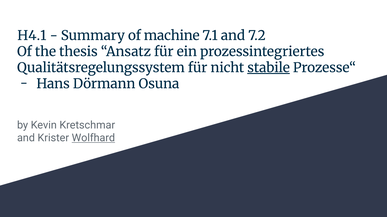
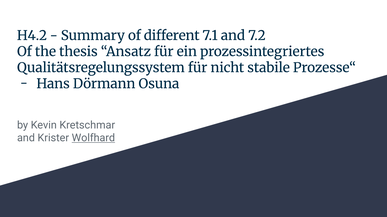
H4.1: H4.1 -> H4.2 (32, 36)
machine: machine -> different (172, 36)
stabile underline: present -> none (269, 68)
